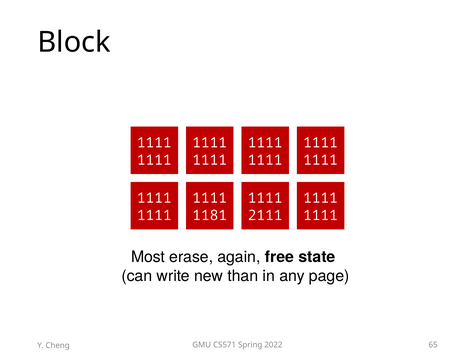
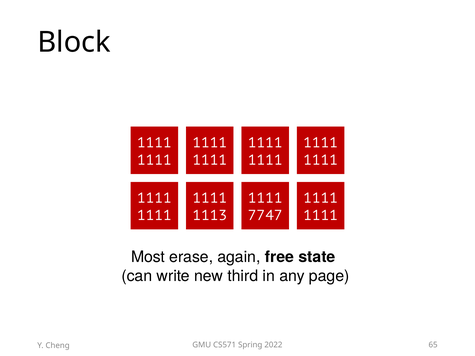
1181: 1181 -> 1113 (210, 216)
2111: 2111 -> 7747 (265, 216)
than: than -> third (243, 276)
